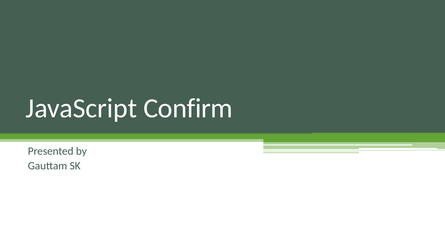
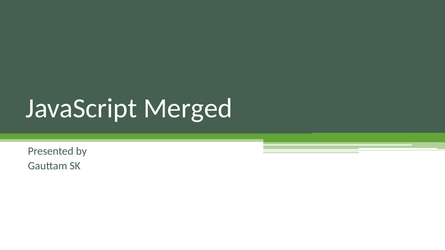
Confirm: Confirm -> Merged (188, 108)
